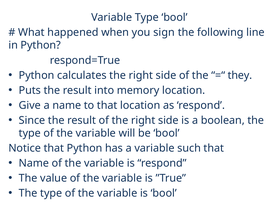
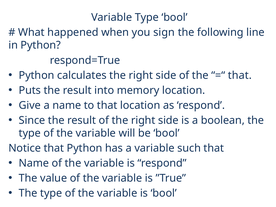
they: they -> that (240, 75)
